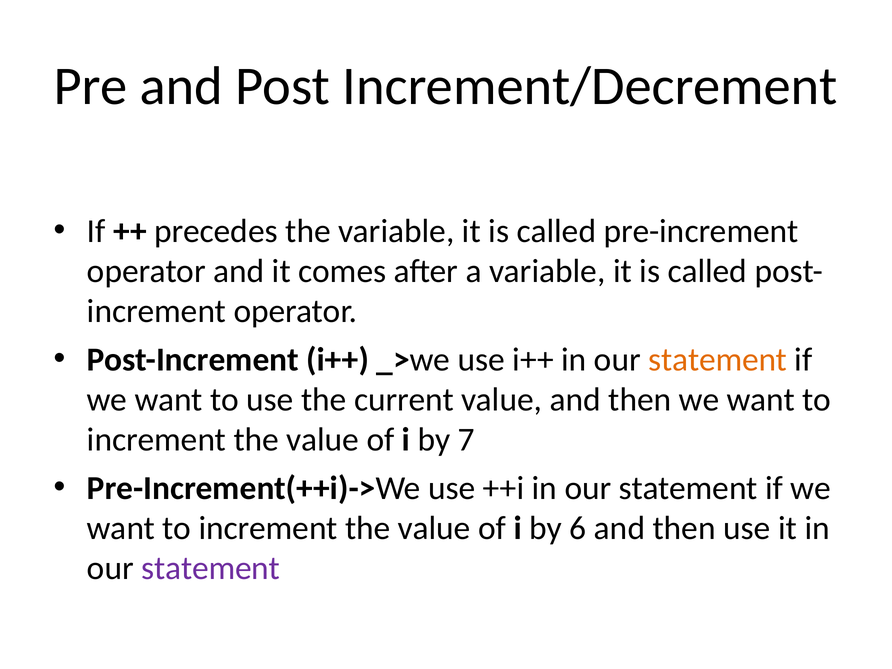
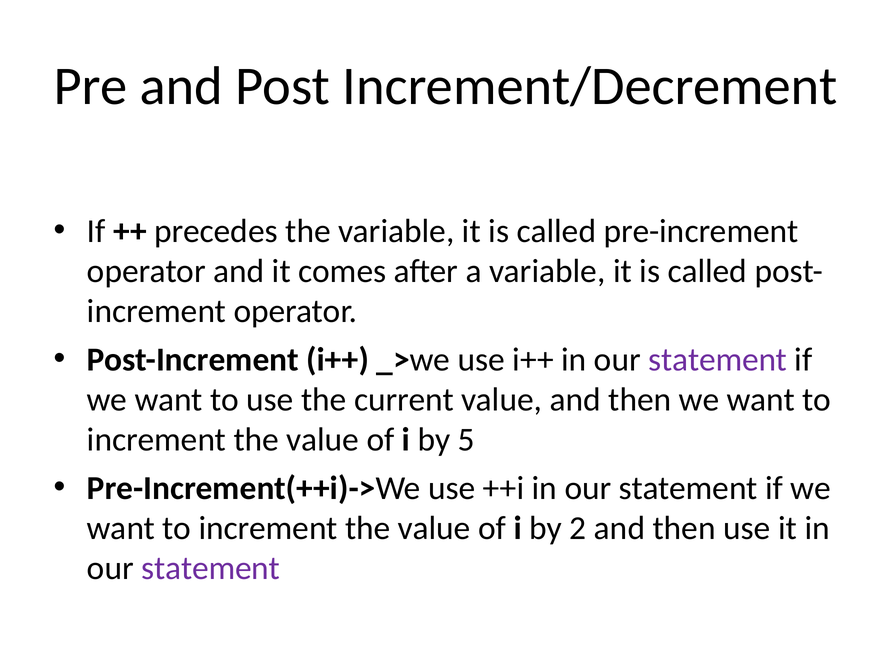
statement colour: orange -> purple (718, 360)
7: 7 -> 5 (466, 440)
6: 6 -> 2 (578, 528)
